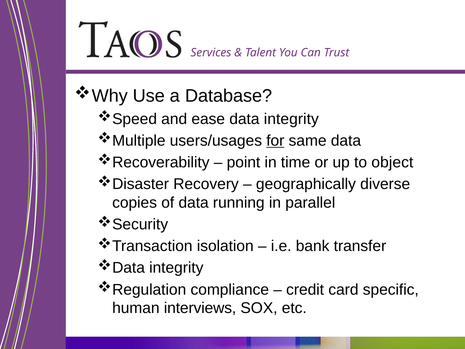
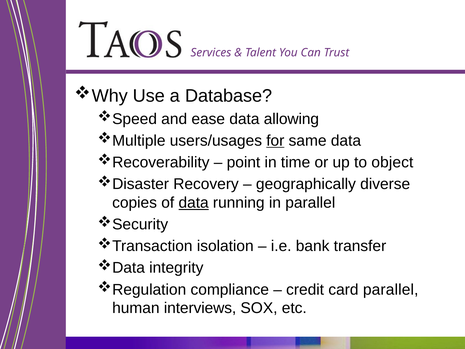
data integrity: integrity -> allowing (291, 119)
data underline: none -> present (194, 203)
card specific: specific -> parallel (391, 289)
